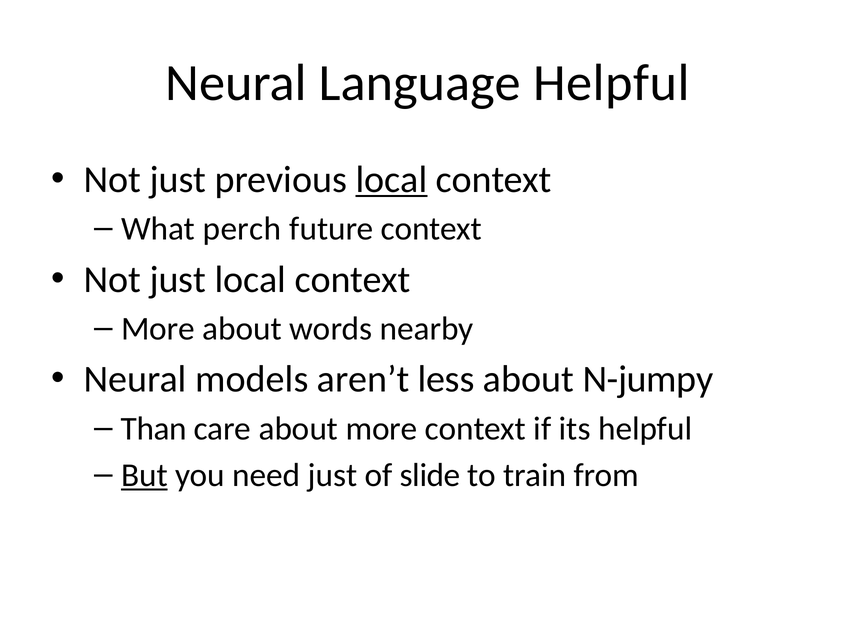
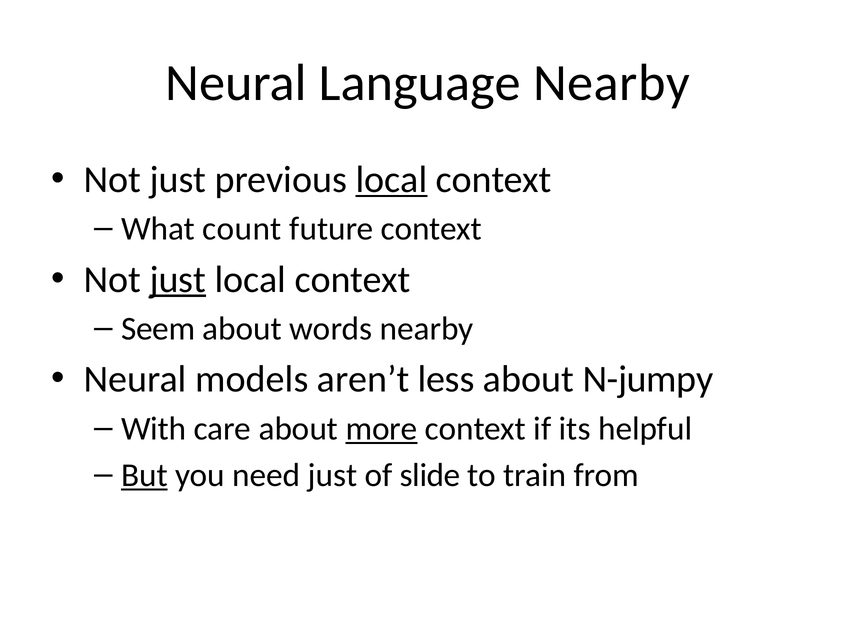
Language Helpful: Helpful -> Nearby (611, 83)
perch: perch -> count (242, 229)
just underline: none -> present (178, 280)
More: More -> Seem (158, 329)
Than: Than -> With (154, 429)
more underline: none -> present (382, 429)
